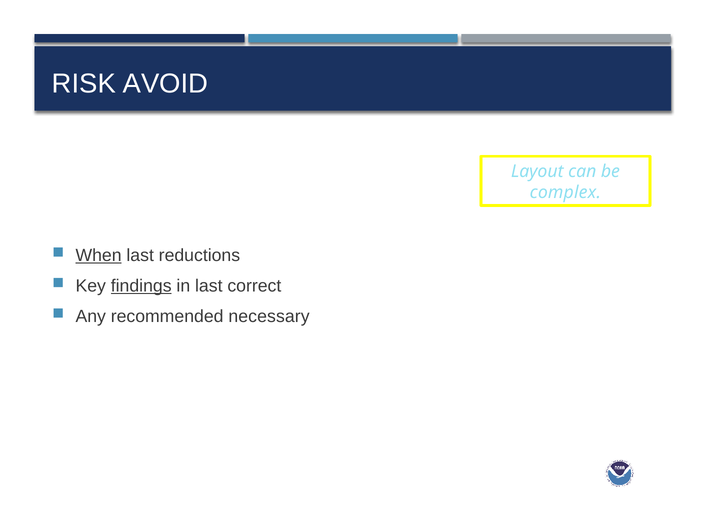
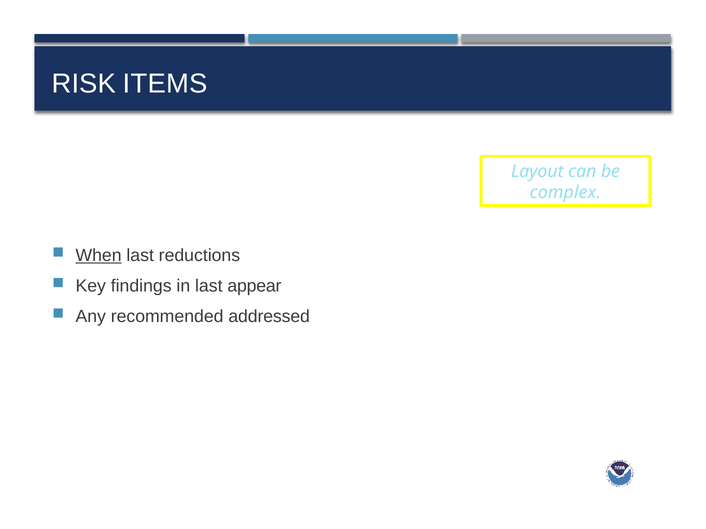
AVOID: AVOID -> ITEMS (165, 84)
findings underline: present -> none (141, 286)
correct: correct -> appear (254, 286)
necessary: necessary -> addressed (269, 317)
